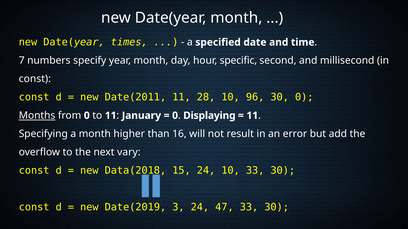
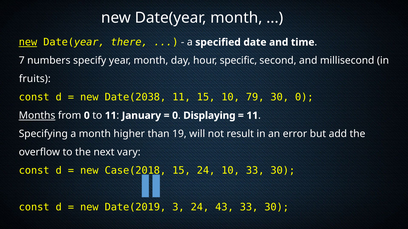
new underline: none -> present (28, 42)
times: times -> there (129, 42)
const: const -> fruits (35, 79)
Date(2011: Date(2011 -> Date(2038 (135, 97)
11 28: 28 -> 15 (206, 97)
96: 96 -> 79 (255, 97)
16: 16 -> 19 (179, 134)
Data(2018: Data(2018 -> Case(2018 (135, 171)
47: 47 -> 43 (224, 208)
